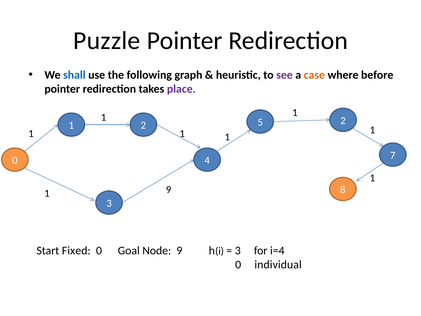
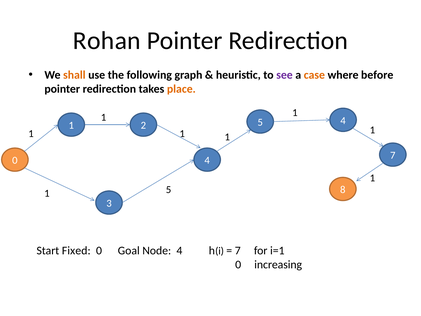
Puzzle: Puzzle -> Rohan (107, 41)
shall colour: blue -> orange (74, 75)
place colour: purple -> orange (181, 89)
5 2: 2 -> 4 (343, 120)
1 9: 9 -> 5 (169, 189)
Node 9: 9 -> 4 (179, 251)
3: 3 -> 7 (238, 251)
i=4: i=4 -> i=1 (277, 251)
individual: individual -> increasing (278, 265)
